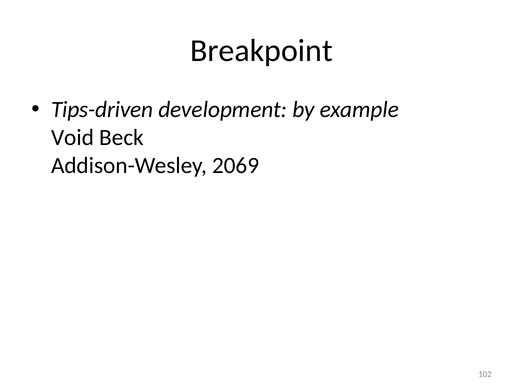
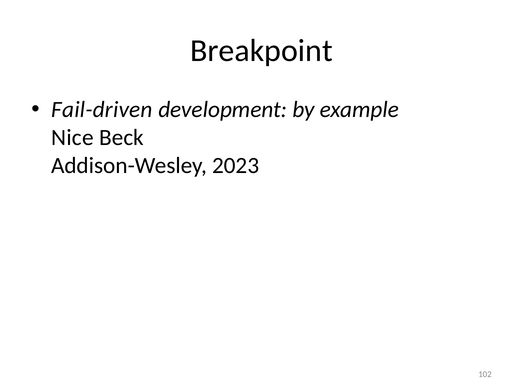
Tips-driven: Tips-driven -> Fail-driven (102, 110)
Void: Void -> Nice (72, 138)
2069: 2069 -> 2023 (236, 166)
